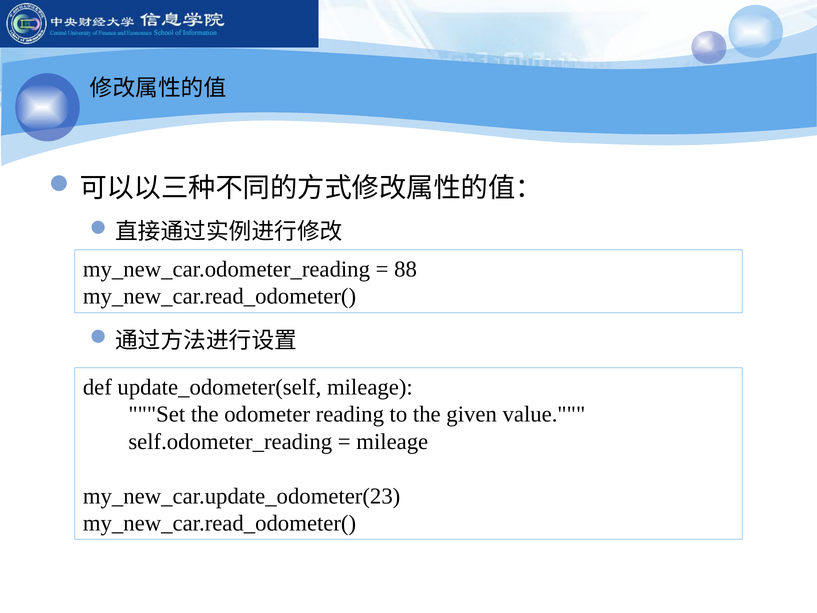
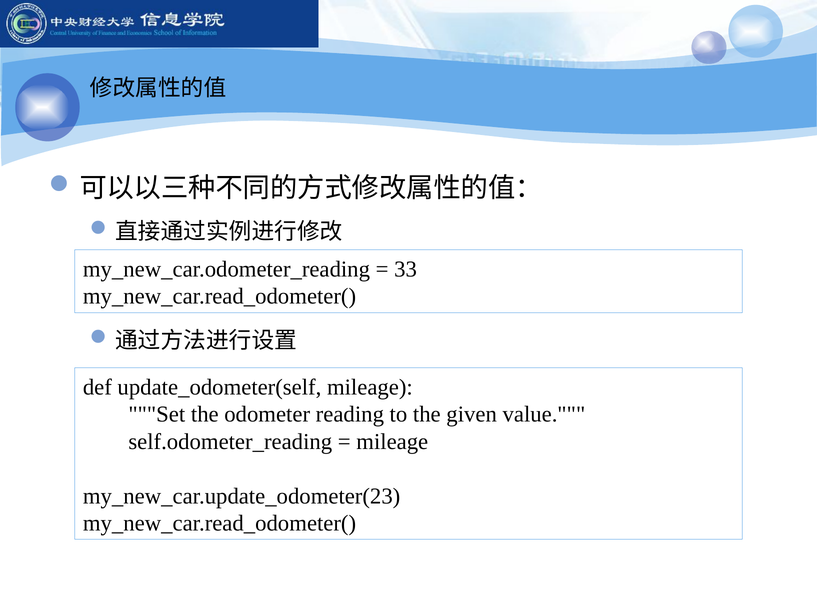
88: 88 -> 33 (406, 269)
